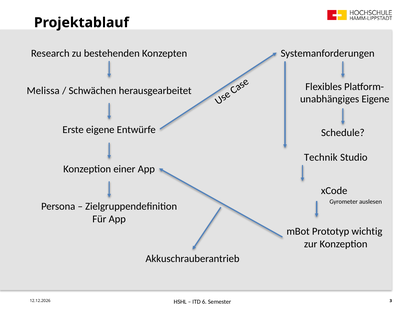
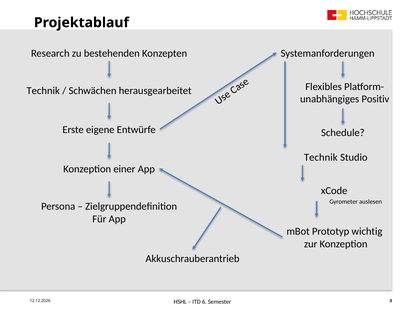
Melissa: Melissa -> Technik (43, 91)
unabhängiges Eigene: Eigene -> Positiv (375, 99)
